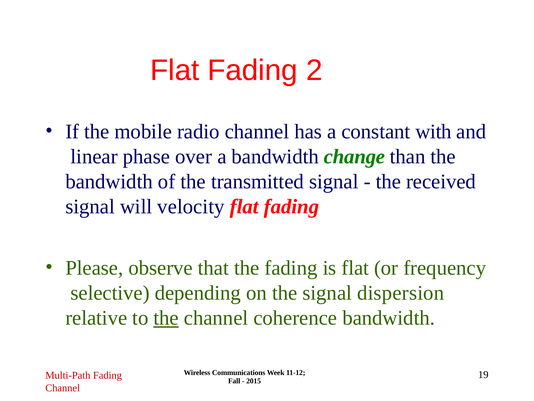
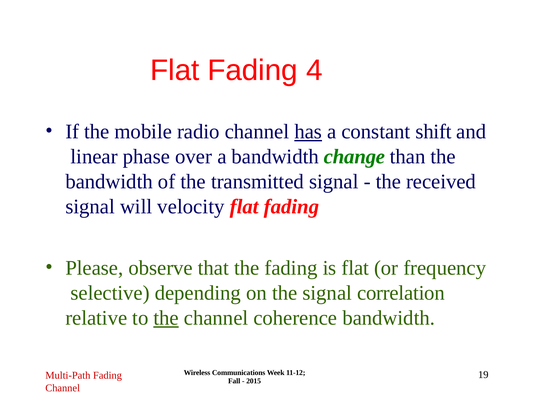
2: 2 -> 4 (314, 70)
has underline: none -> present (308, 132)
with: with -> shift (434, 132)
dispersion: dispersion -> correlation (401, 293)
